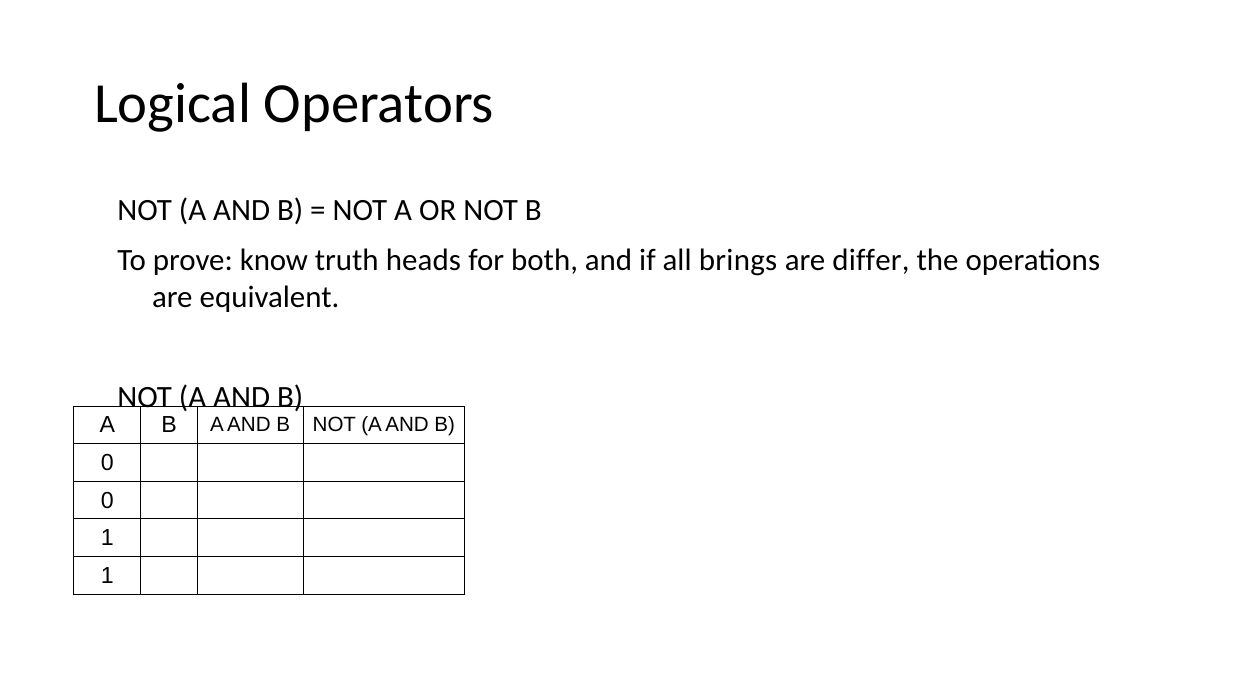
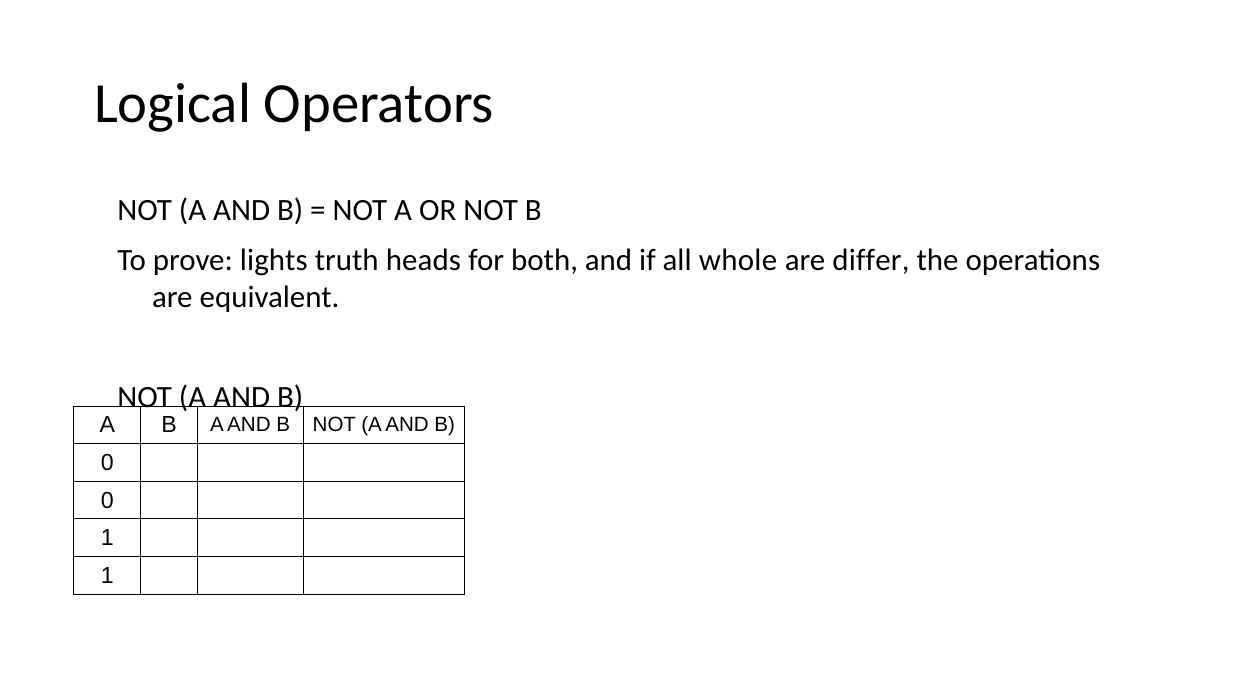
know: know -> lights (274, 261)
brings: brings -> whole (738, 261)
